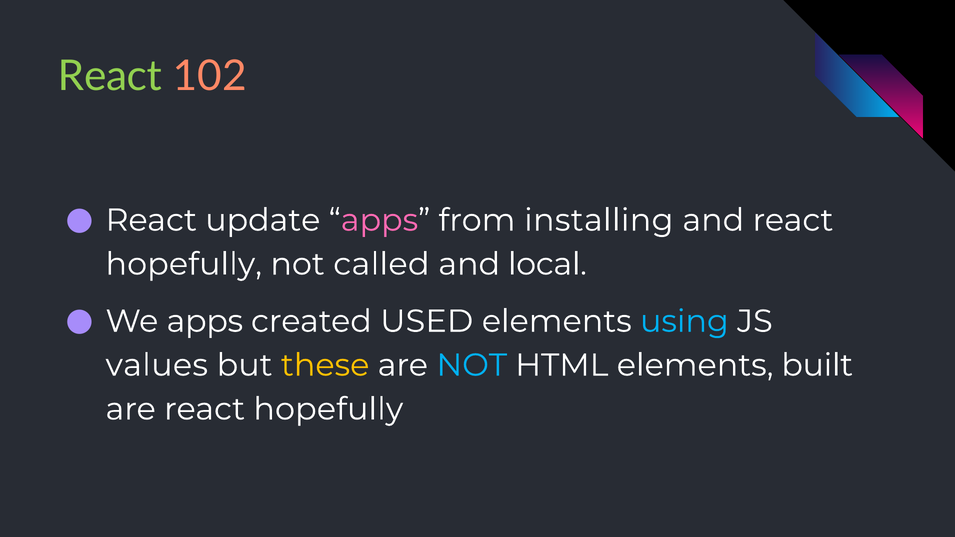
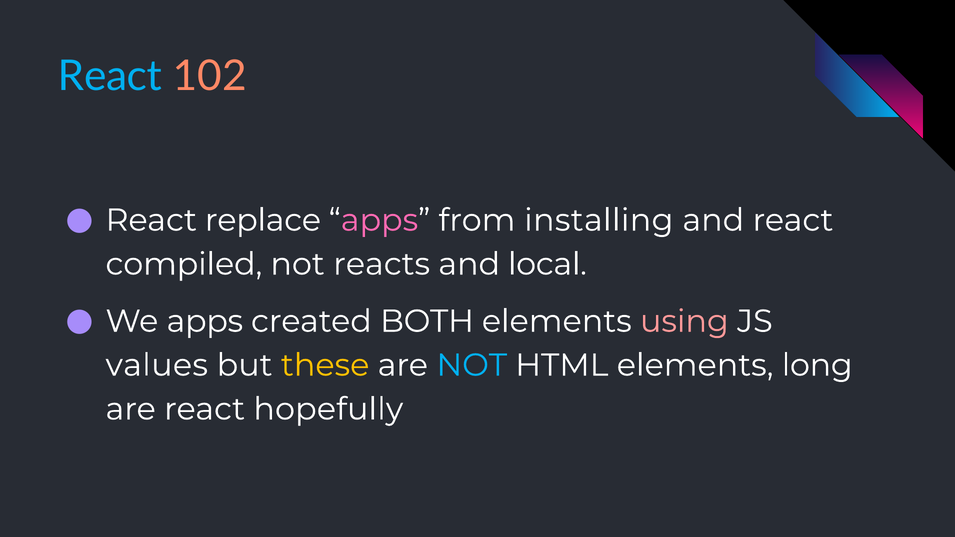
React colour: light green -> light blue (110, 76)
update: update -> replace (263, 220)
hopefully: hopefully -> compiled (184, 264)
called: called -> reacts (382, 264)
USED: USED -> BOTH (427, 321)
using colour: light blue -> pink (684, 321)
built: built -> long (817, 365)
